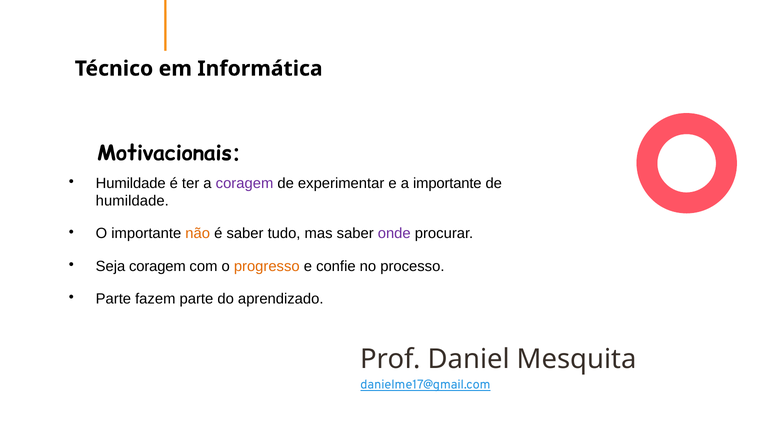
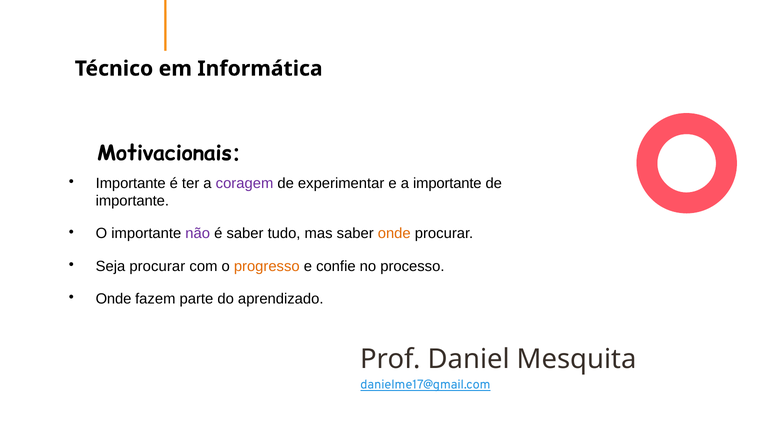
Humildade: Humildade -> Importante (131, 183)
humildade: humildade -> importante (132, 201)
não colour: orange -> purple (198, 234)
onde colour: purple -> orange (394, 234)
Seja coragem: coragem -> procurar (157, 267)
Parte: Parte -> Onde (114, 299)
